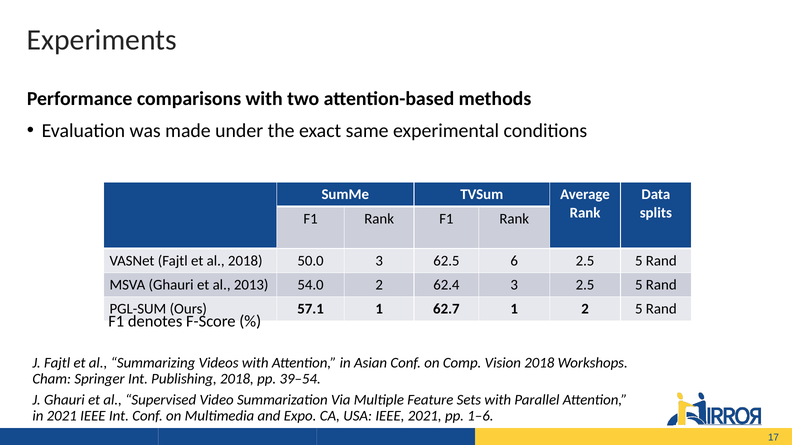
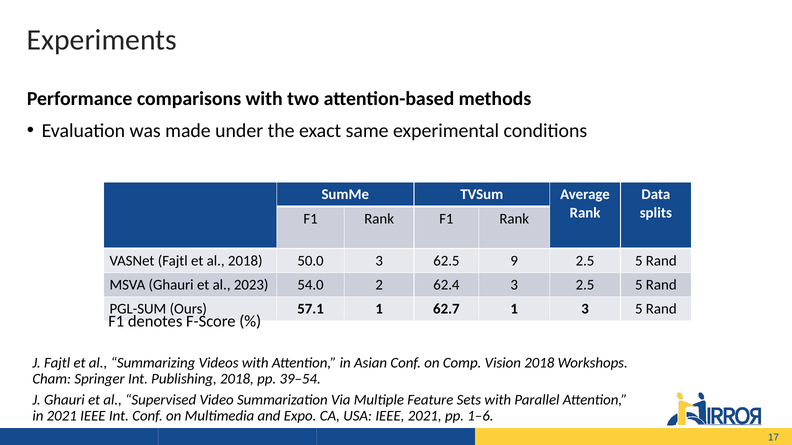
6: 6 -> 9 (514, 261)
2013: 2013 -> 2023 (251, 285)
1 2: 2 -> 3 (585, 309)
